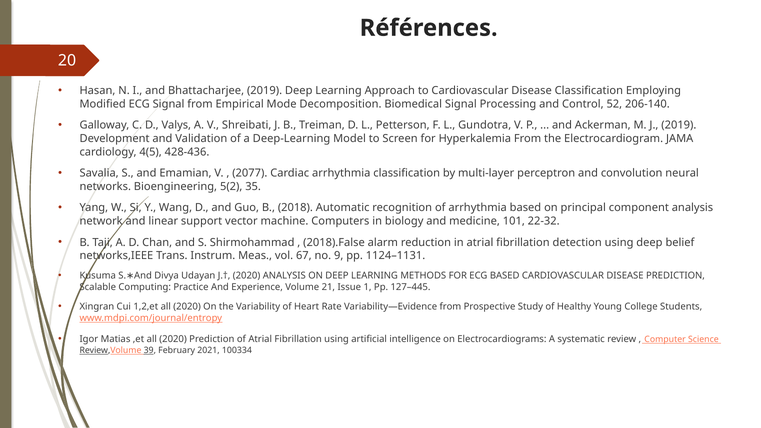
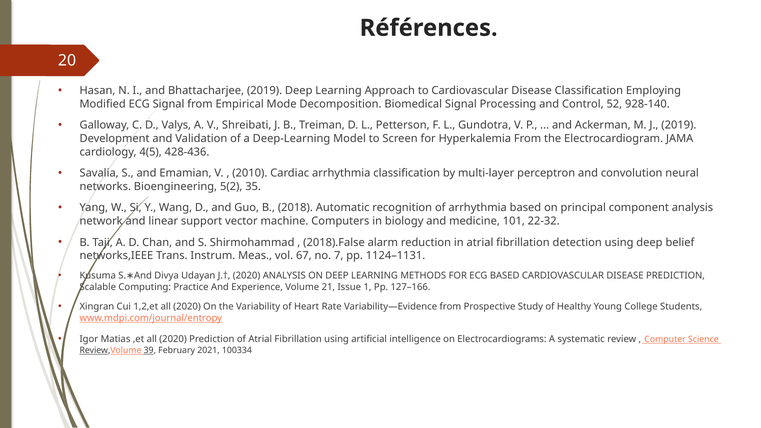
206-140: 206-140 -> 928-140 (647, 104)
2077: 2077 -> 2010 (250, 173)
9: 9 -> 7 (339, 256)
127–445: 127–445 -> 127–166 (411, 287)
